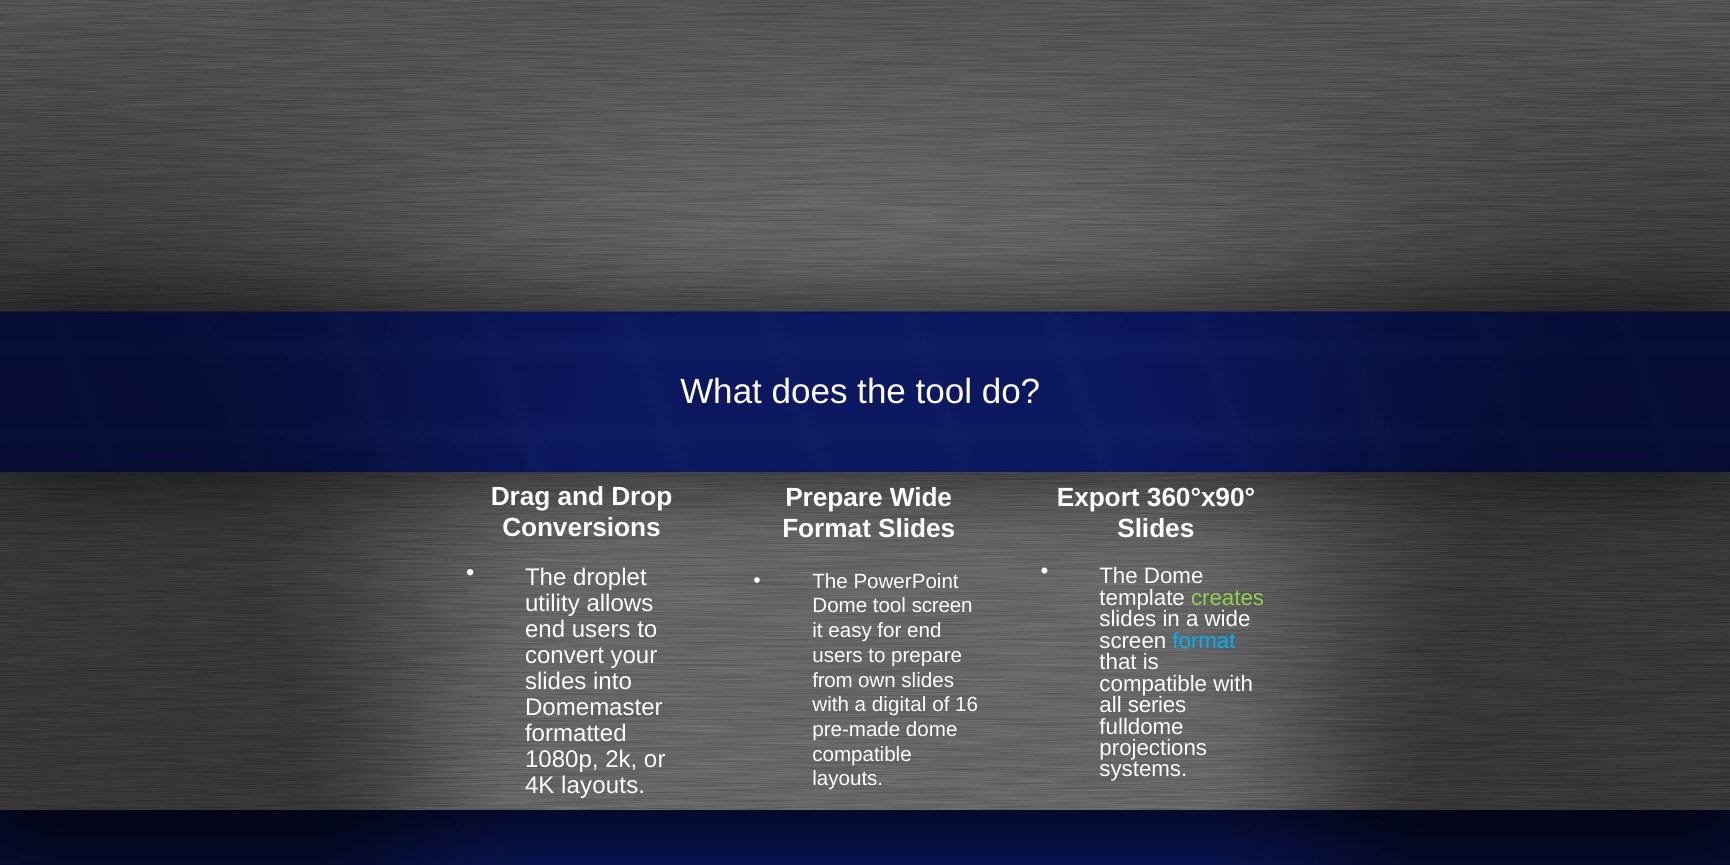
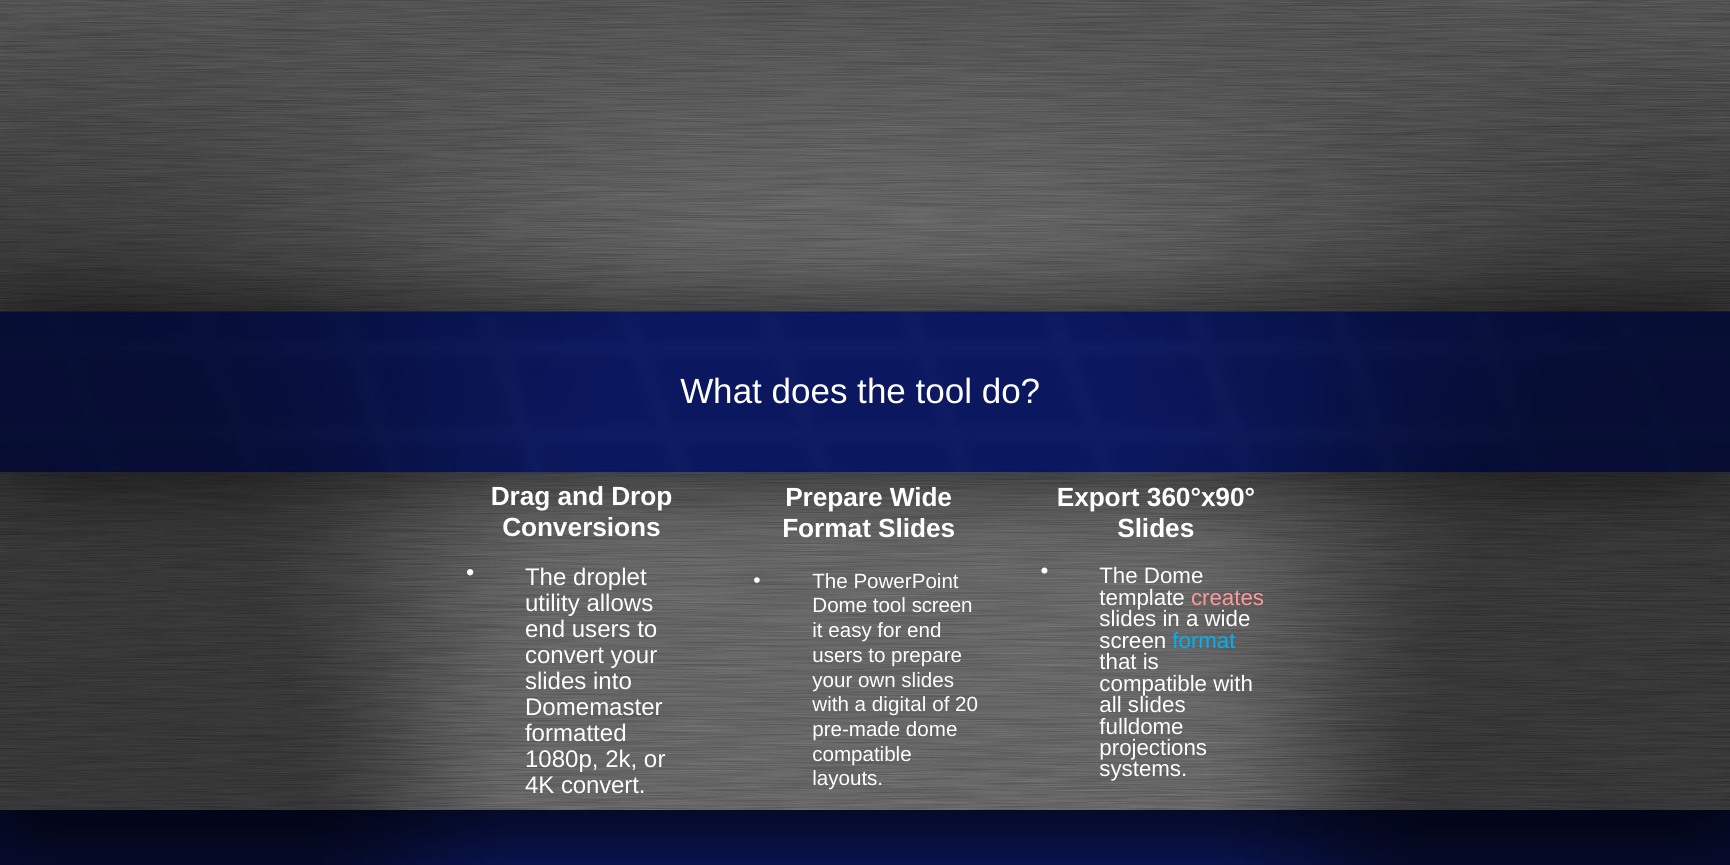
creates colour: light green -> pink (1228, 598)
from: from -> your (832, 680)
all series: series -> slides (1157, 705)
16: 16 -> 20 (967, 705)
4K layouts: layouts -> convert (603, 785)
